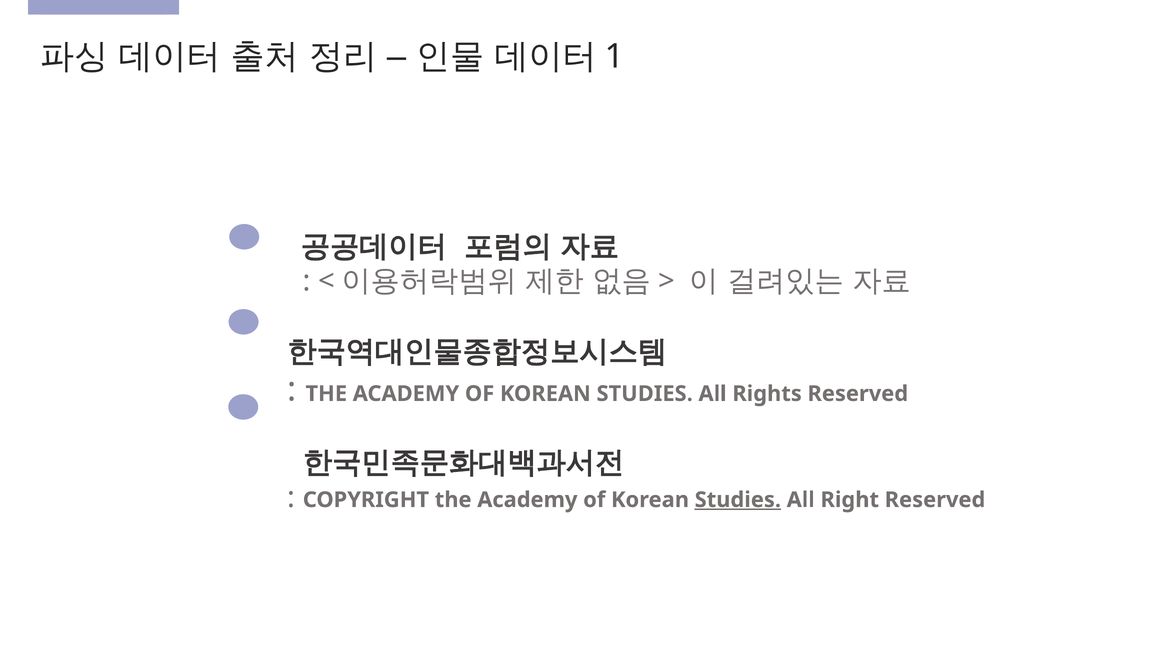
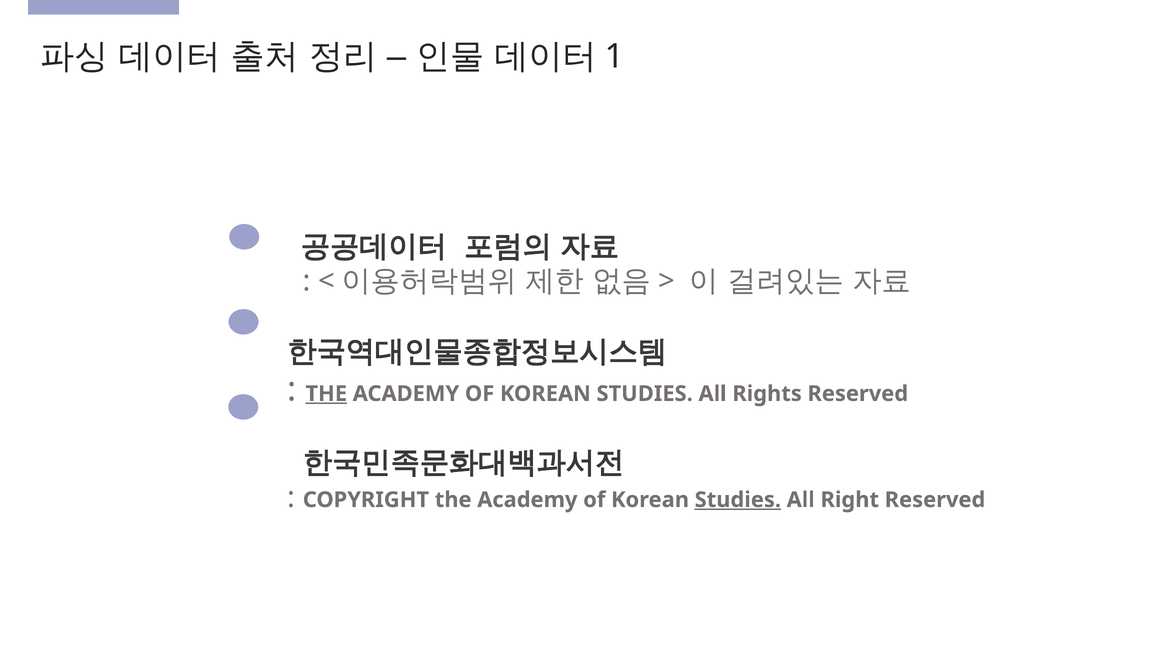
THE underline: none -> present (326, 394)
